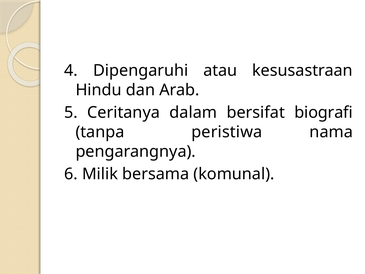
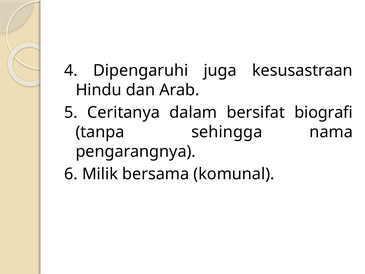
atau: atau -> juga (220, 70)
peristiwa: peristiwa -> sehingga (227, 132)
